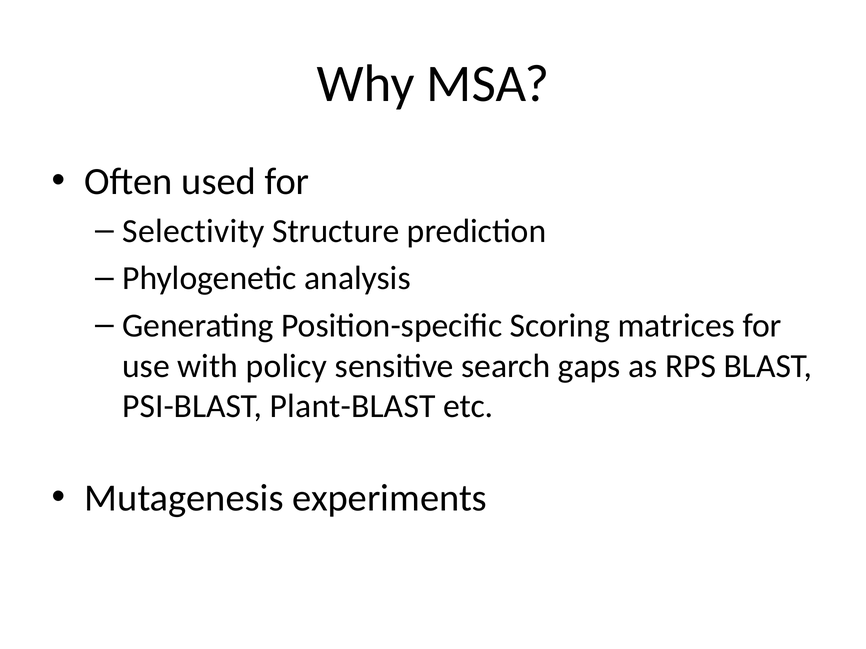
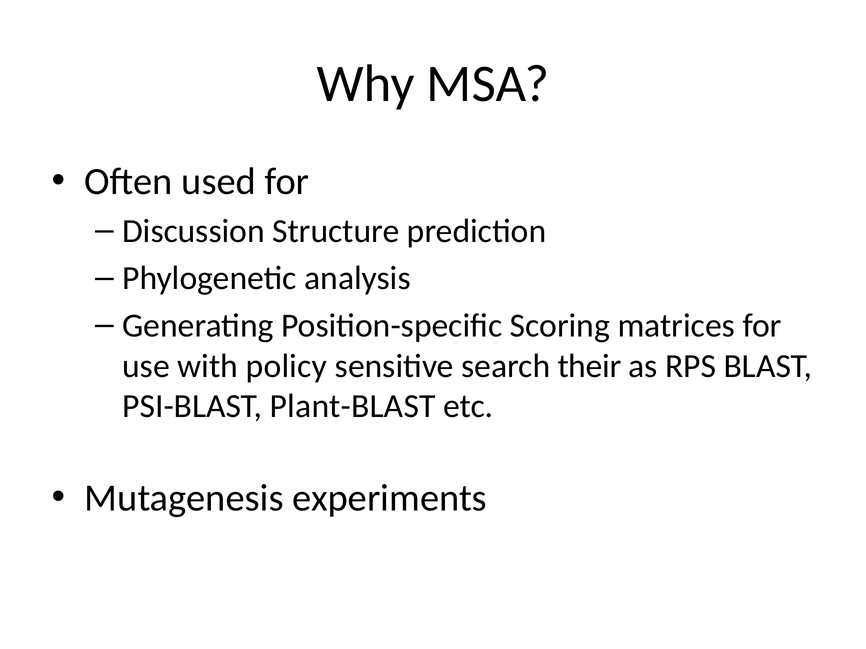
Selectivity: Selectivity -> Discussion (194, 231)
gaps: gaps -> their (589, 366)
